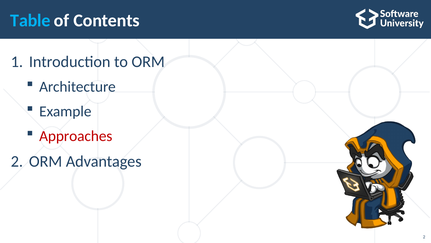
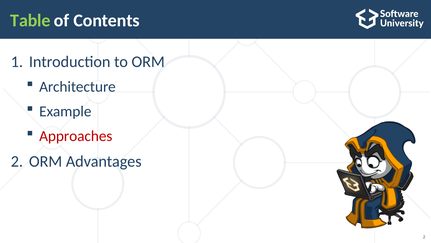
Table colour: light blue -> light green (30, 20)
